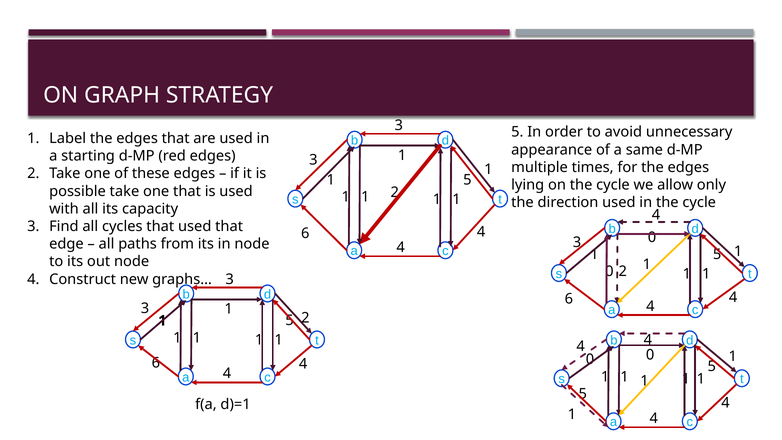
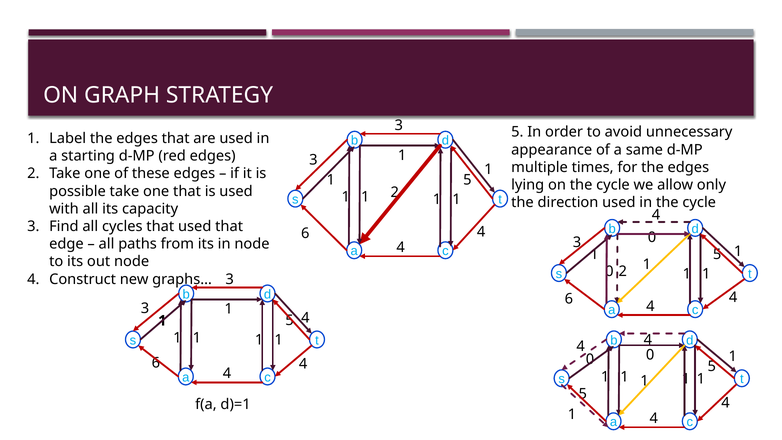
5 2: 2 -> 4 (305, 318)
